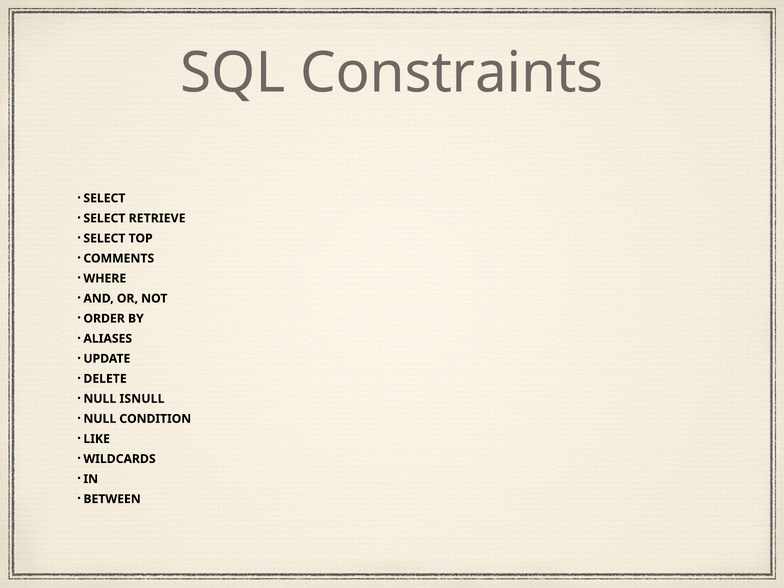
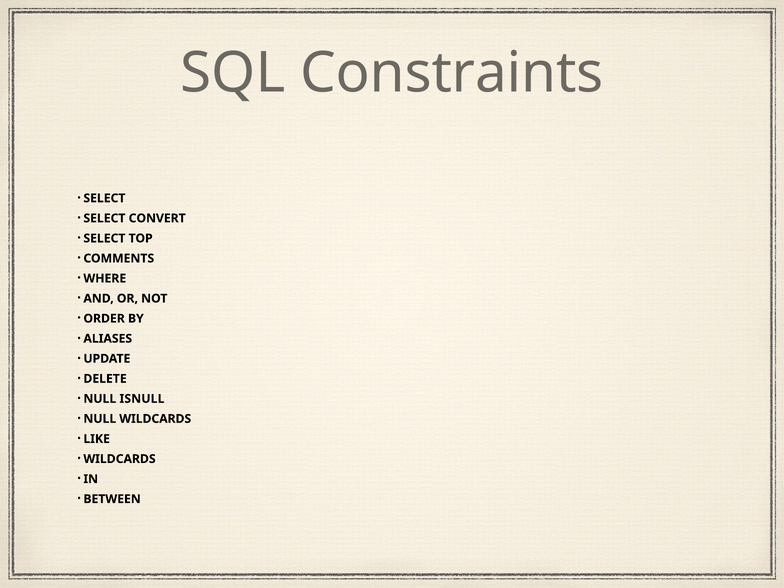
RETRIEVE: RETRIEVE -> CONVERT (157, 218)
NULL CONDITION: CONDITION -> WILDCARDS (155, 419)
